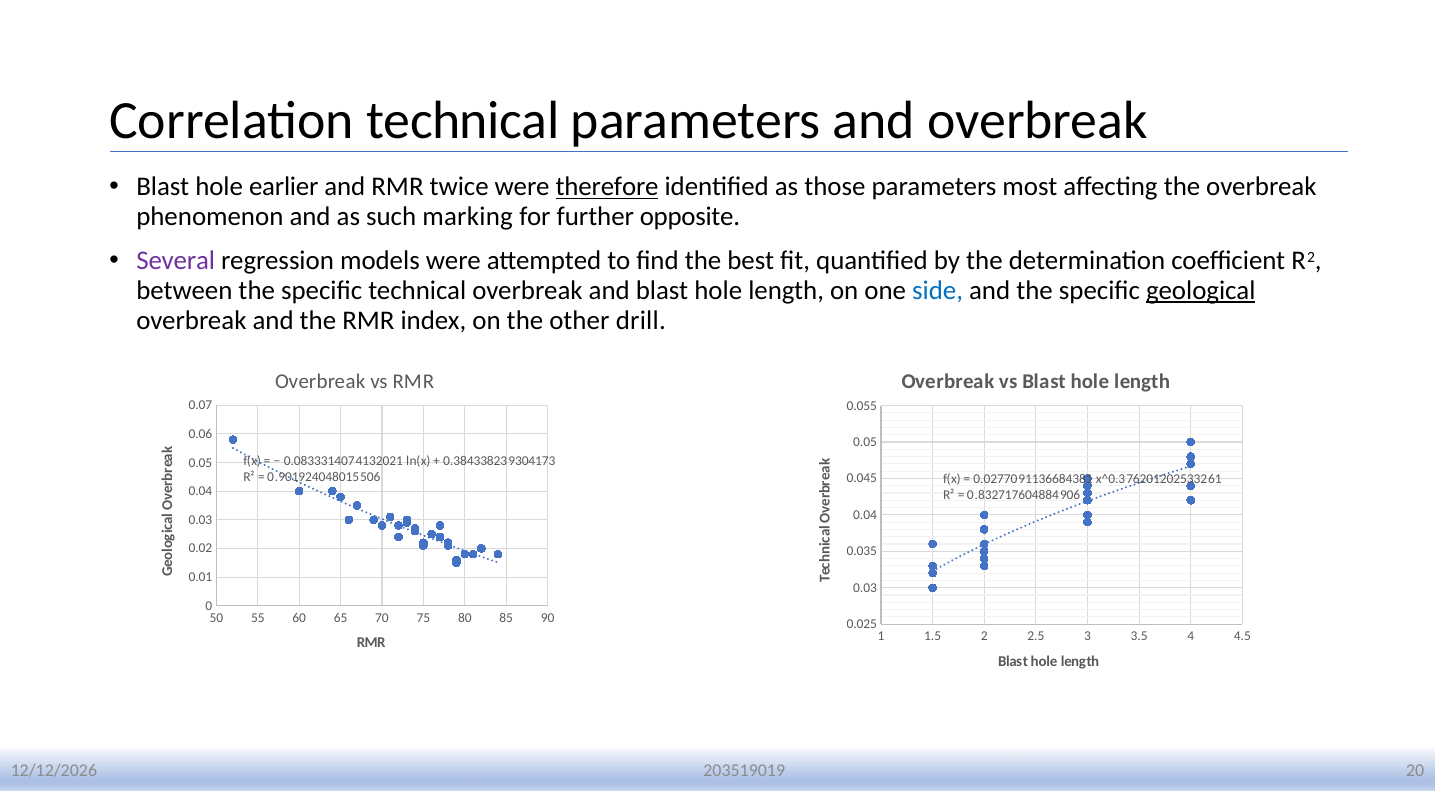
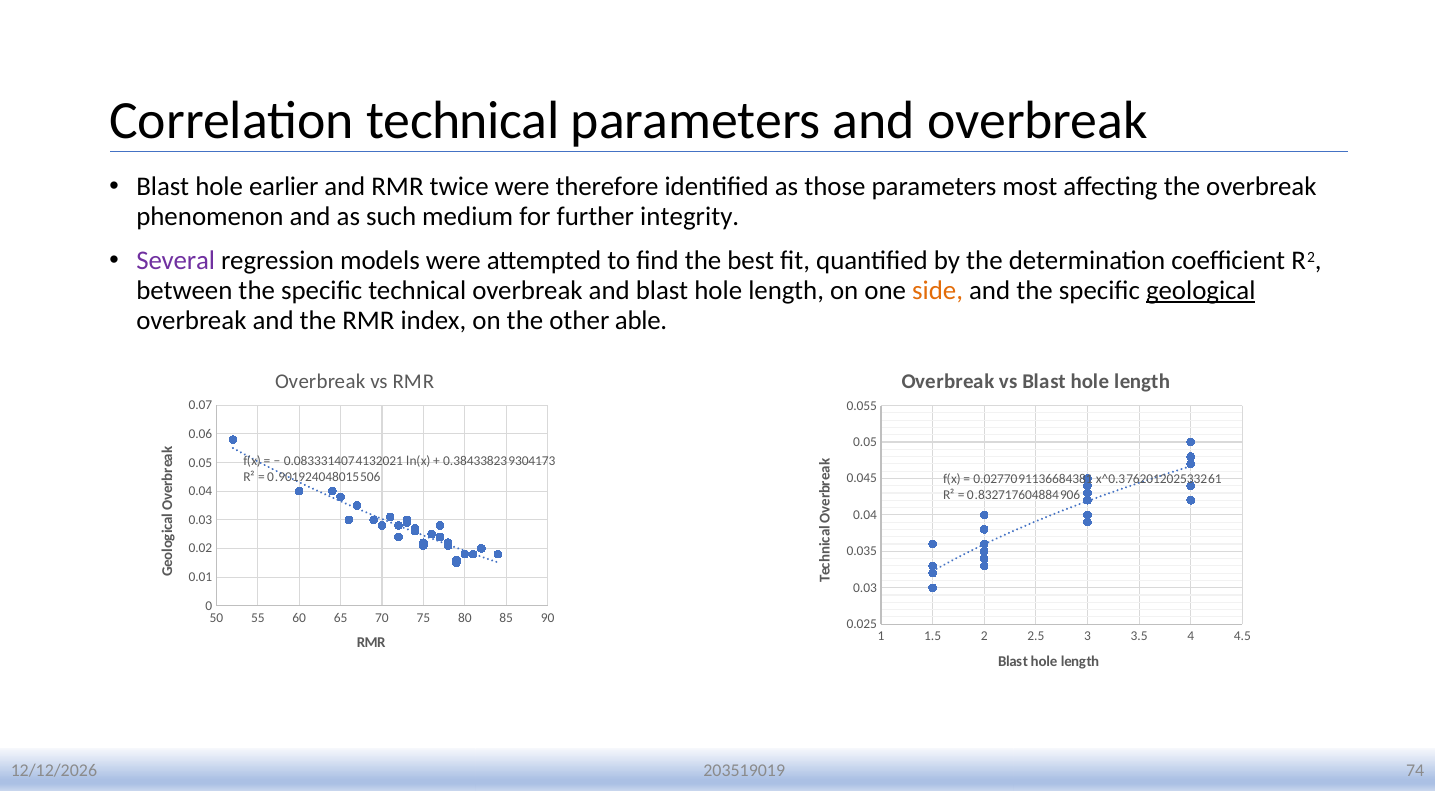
therefore underline: present -> none (607, 187)
marking: marking -> medium (468, 217)
opposite: opposite -> integrity (690, 217)
side colour: blue -> orange (938, 291)
drill: drill -> able (641, 320)
20: 20 -> 74 (1415, 771)
